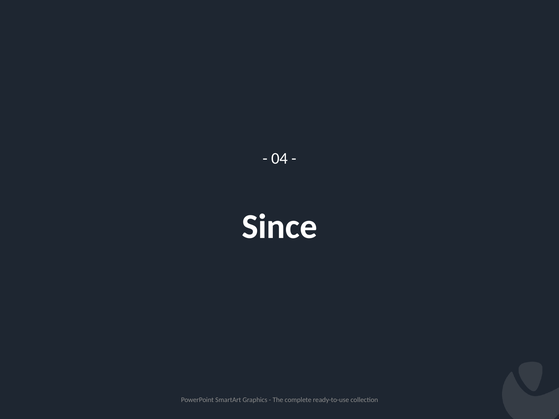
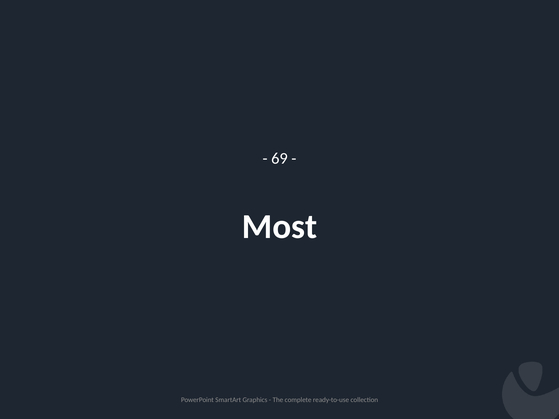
04: 04 -> 69 (279, 159)
Since: Since -> Most (279, 227)
